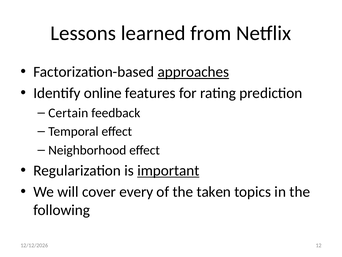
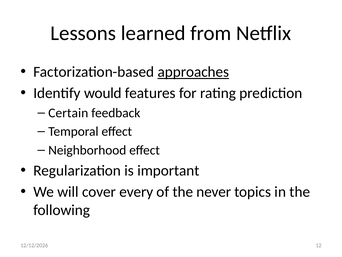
online: online -> would (103, 93)
important underline: present -> none (168, 170)
taken: taken -> never (214, 192)
